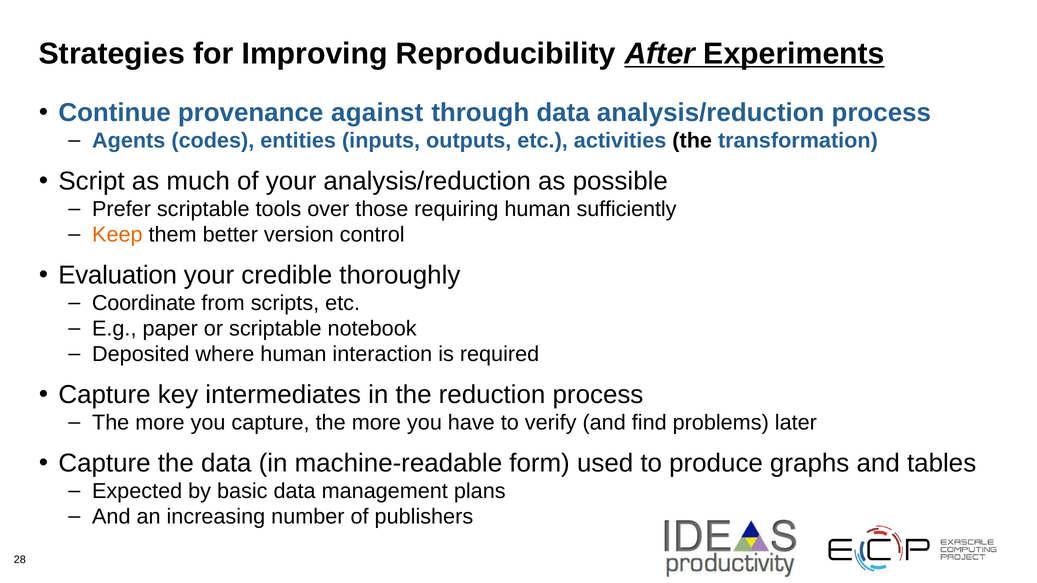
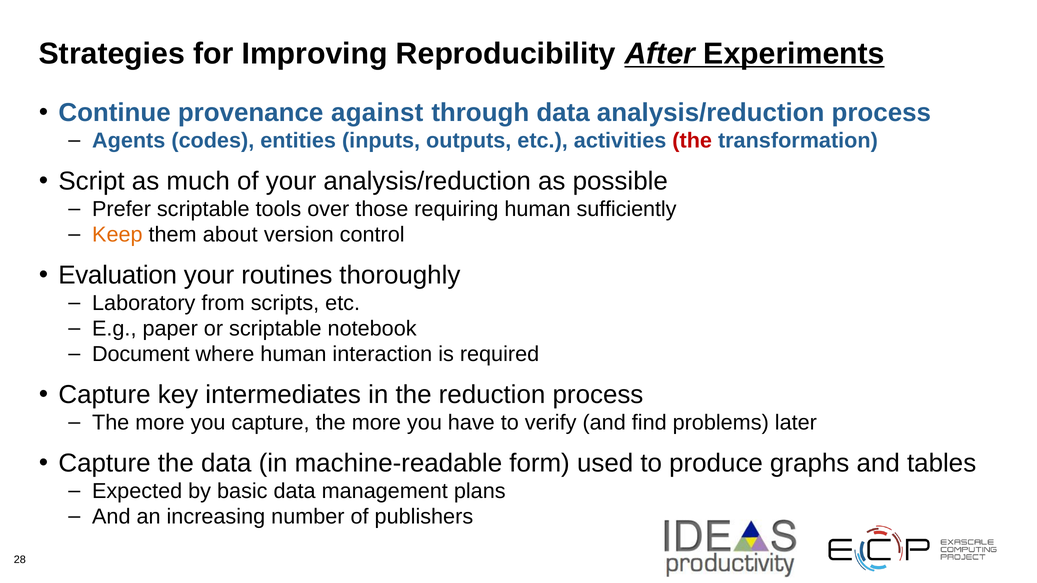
the colour: black -> red (692, 140)
better: better -> about (230, 235)
credible: credible -> routines (287, 275)
Coordinate: Coordinate -> Laboratory (144, 303)
Deposited: Deposited -> Document (141, 354)
